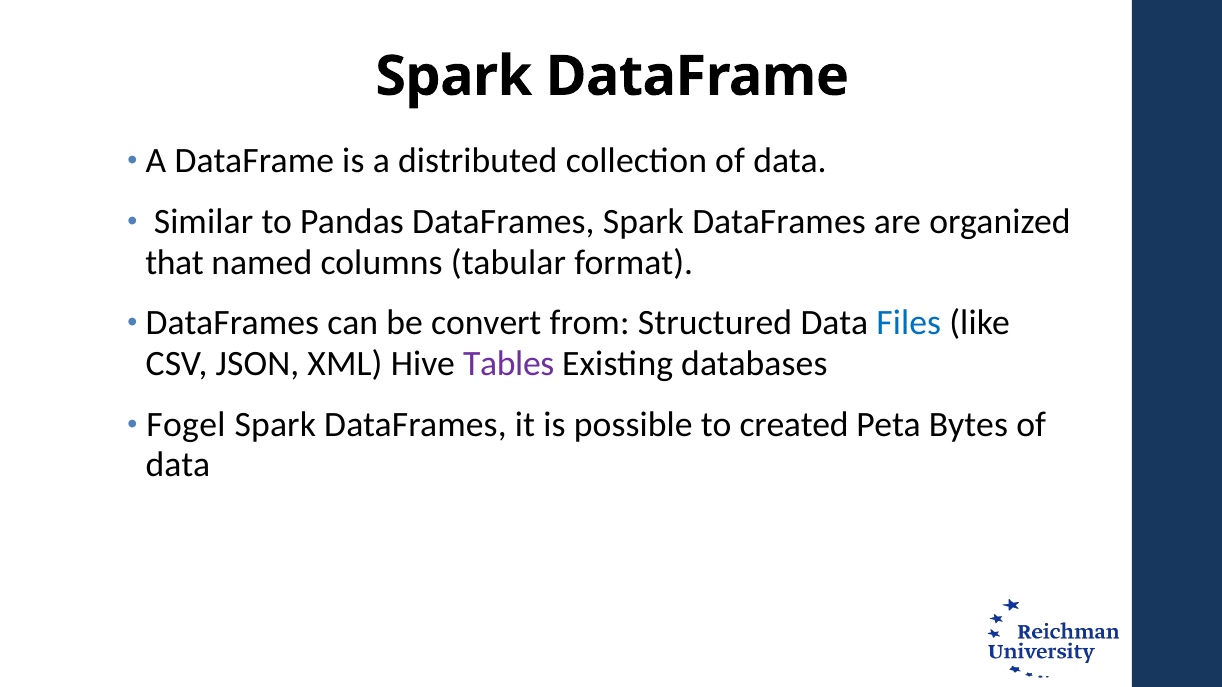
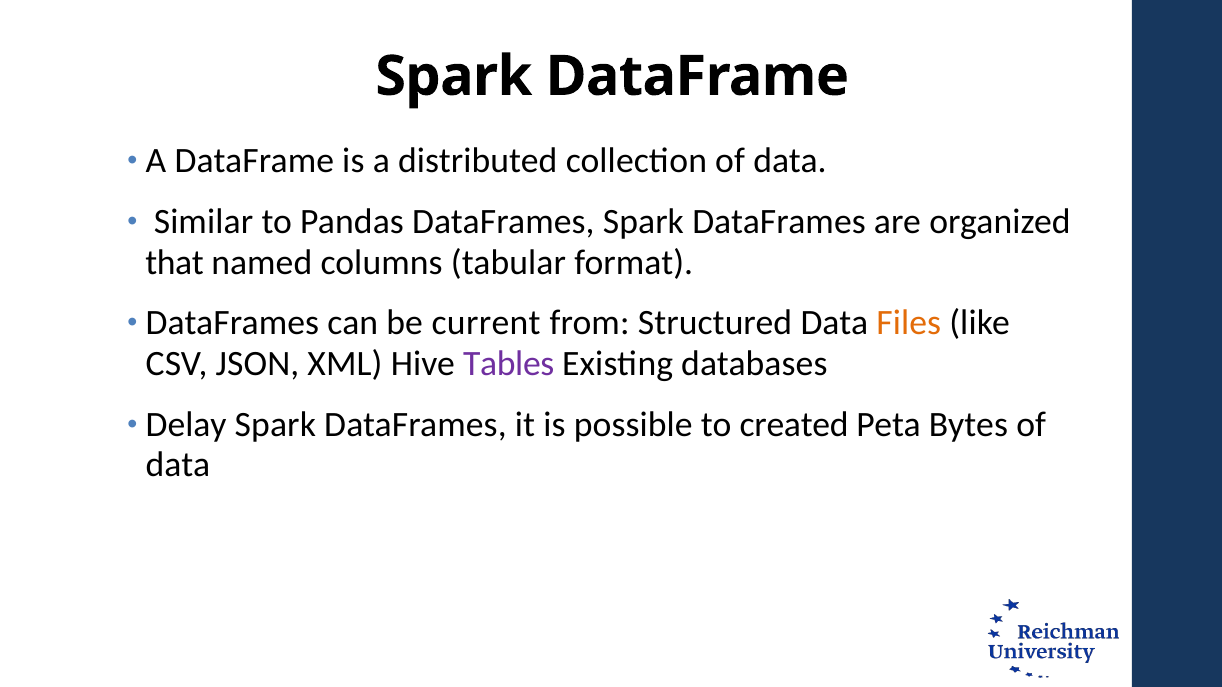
convert: convert -> current (486, 323)
Files colour: blue -> orange (909, 323)
Fogel: Fogel -> Delay (186, 425)
